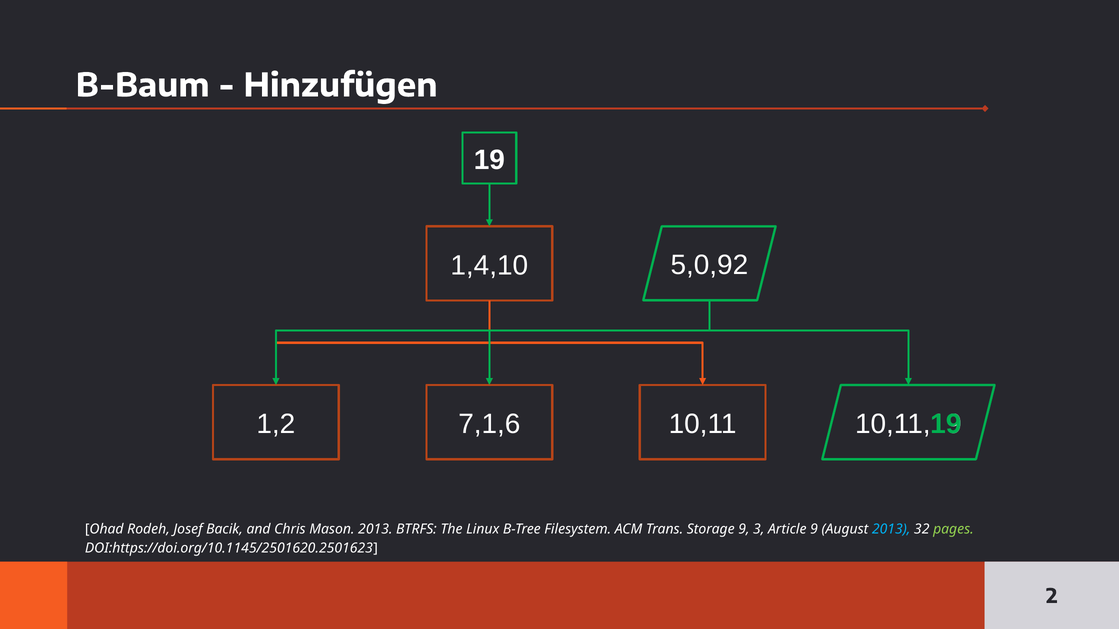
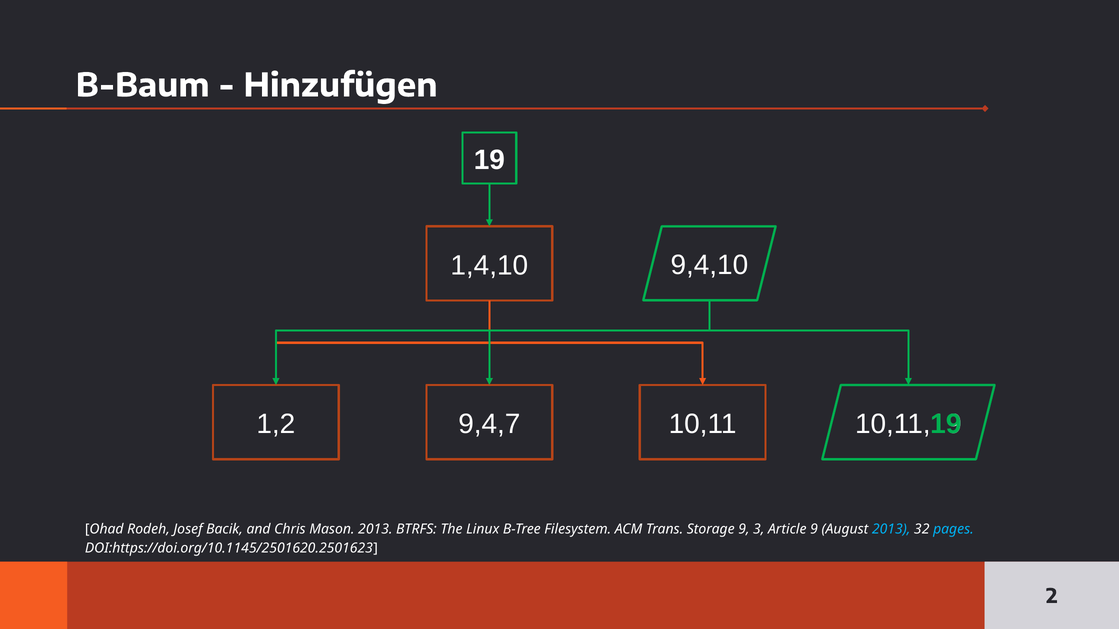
5,0,92: 5,0,92 -> 9,4,10 (709, 265)
7,1,6: 7,1,6 -> 9,4,7 (489, 424)
pages colour: light green -> light blue (953, 529)
